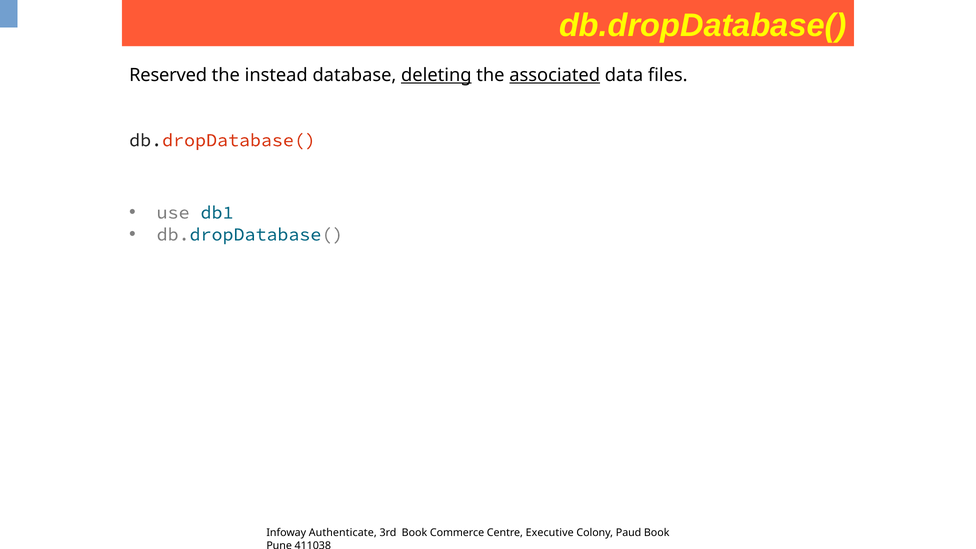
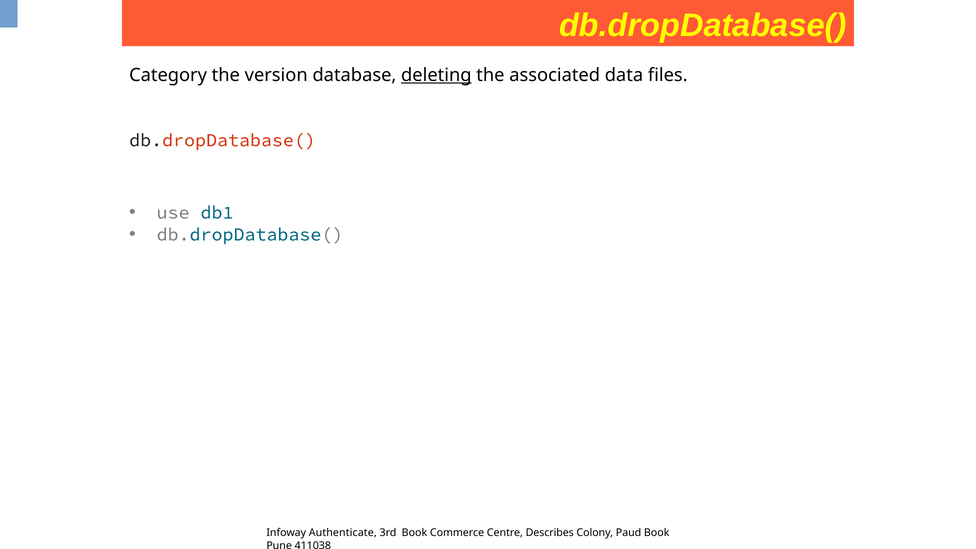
Reserved: Reserved -> Category (168, 75)
instead: instead -> version (276, 75)
associated underline: present -> none (555, 75)
Executive: Executive -> Describes (550, 533)
